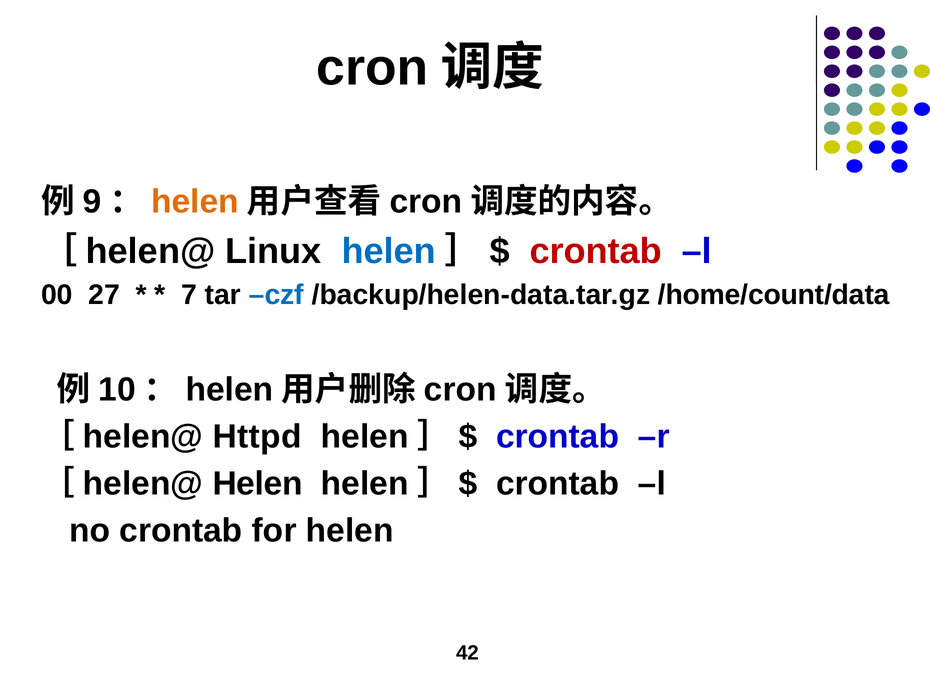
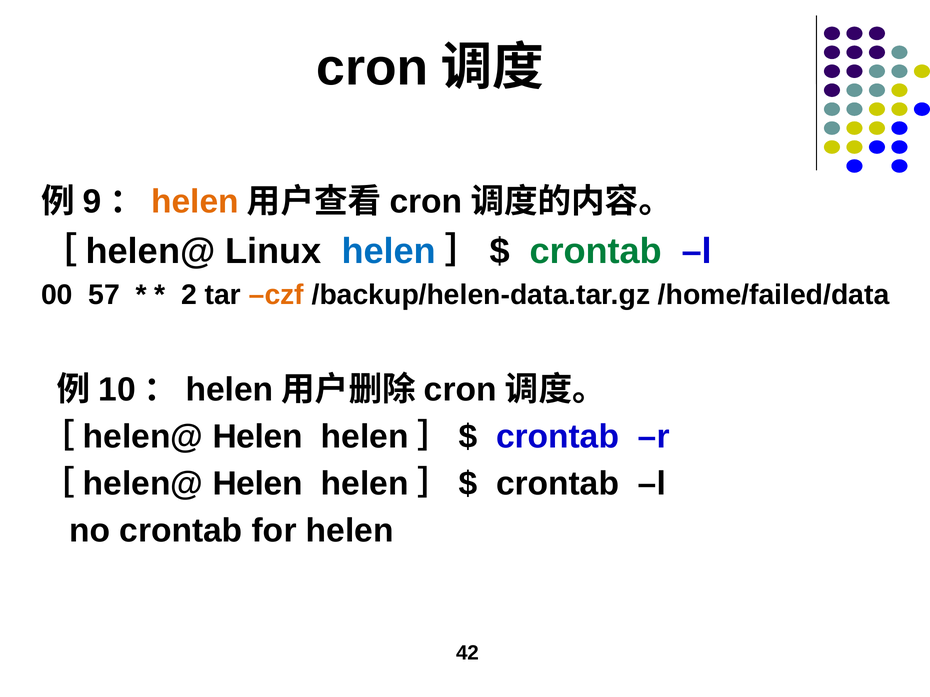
crontab colour: red -> green (596, 251)
27: 27 -> 57 (104, 295)
7: 7 -> 2 (189, 295)
czf colour: blue -> orange (276, 295)
/home/count/data: /home/count/data -> /home/failed/data (774, 295)
Httpd: Httpd -> Helen (258, 437)
